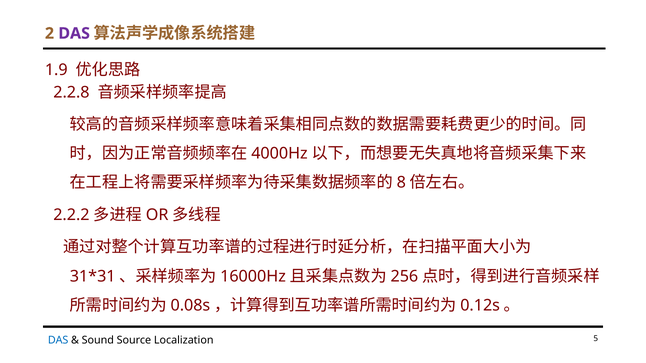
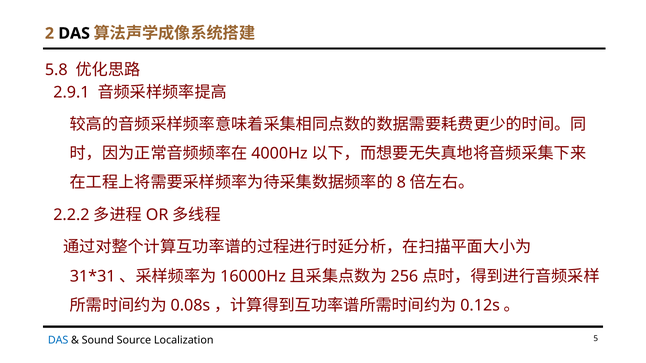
DAS colour: purple -> black (74, 33)
1.9: 1.9 -> 5.8 (56, 70)
2.2.8: 2.2.8 -> 2.9.1 (71, 92)
